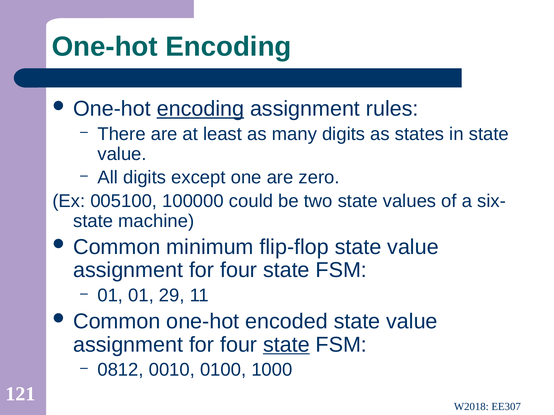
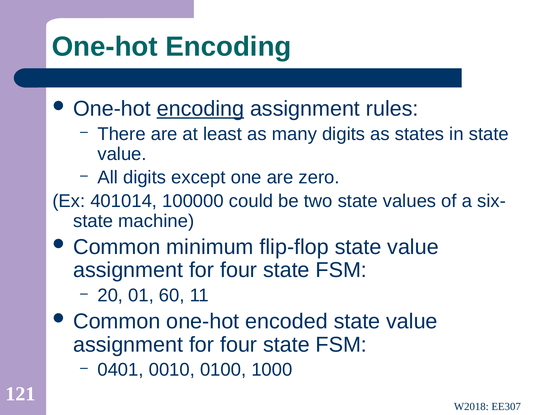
005100: 005100 -> 401014 (124, 201)
01: 01 -> 20 (110, 296)
29: 29 -> 60 (172, 296)
state underline: present -> none (286, 345)
0812: 0812 -> 0401 (121, 370)
